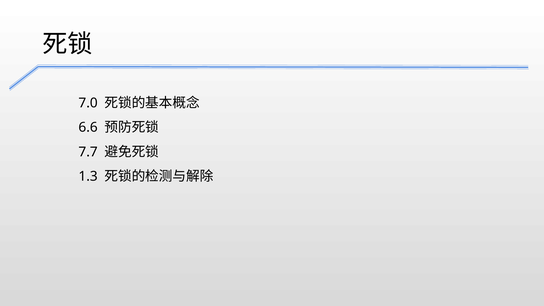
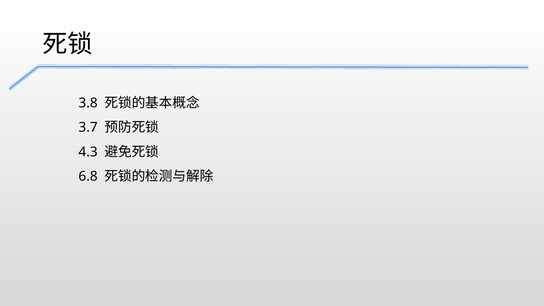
7.0: 7.0 -> 3.8 (88, 103)
6.6: 6.6 -> 3.7 (88, 127)
7.7: 7.7 -> 4.3 (88, 152)
1.3: 1.3 -> 6.8 (88, 176)
